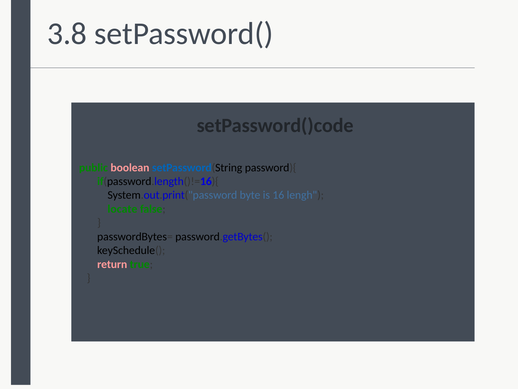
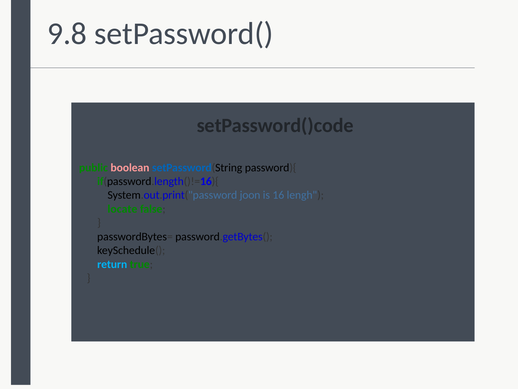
3.8: 3.8 -> 9.8 (67, 34)
byte: byte -> joon (250, 195)
return colour: pink -> light blue (112, 264)
